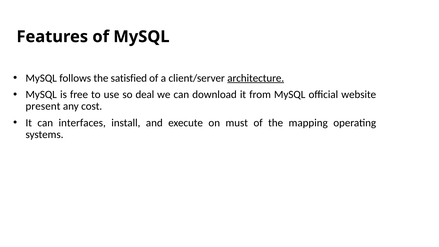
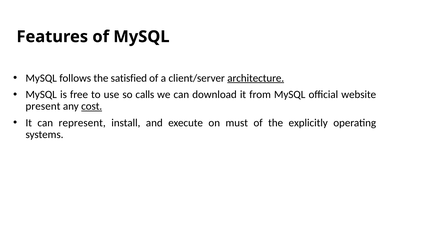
deal: deal -> calls (145, 94)
cost underline: none -> present (92, 106)
interfaces: interfaces -> represent (82, 123)
mapping: mapping -> explicitly (308, 123)
